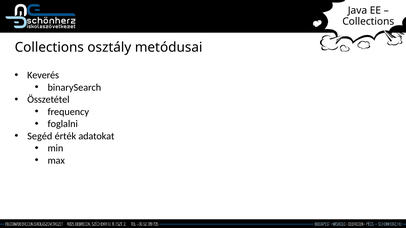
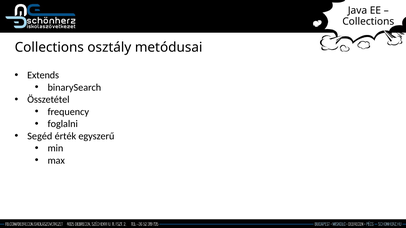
Keverés: Keverés -> Extends (43, 75)
adatokat: adatokat -> egyszerű (96, 136)
